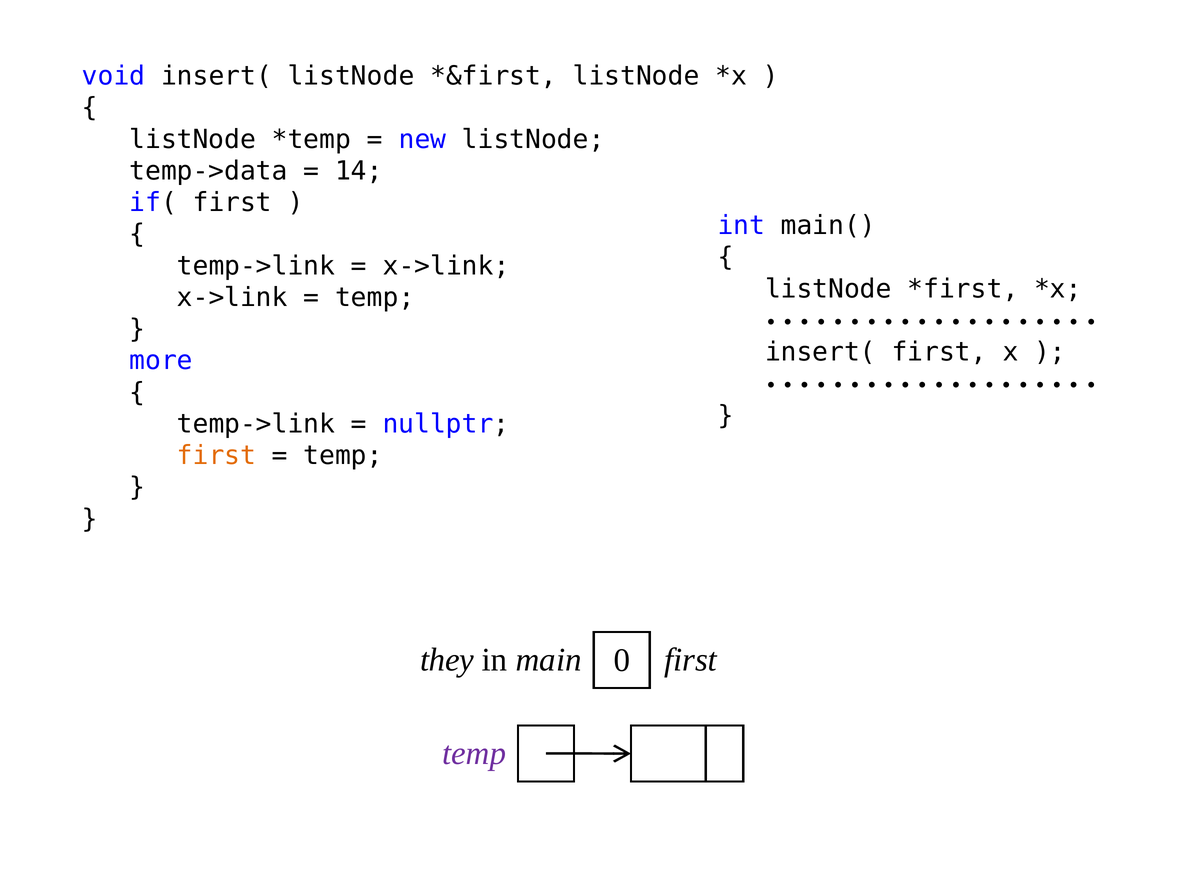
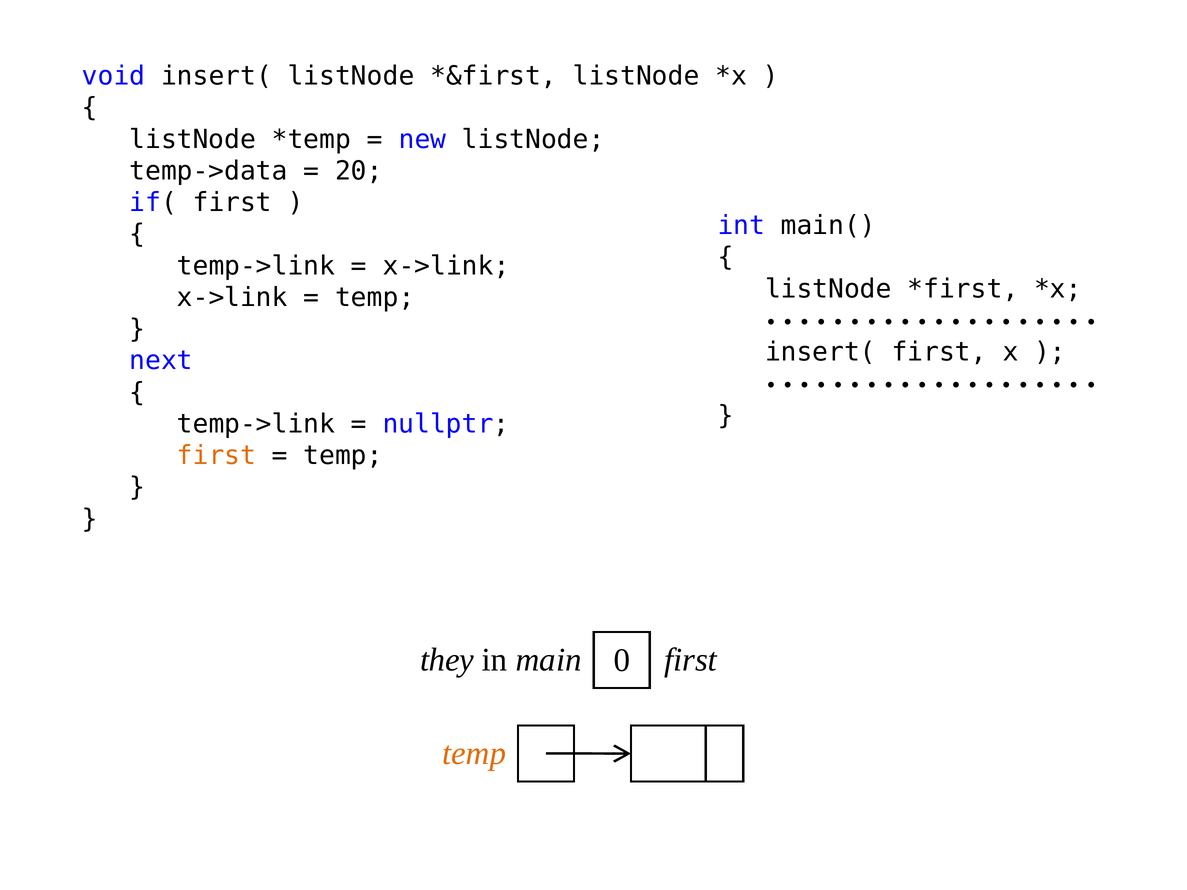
14: 14 -> 20 (359, 171)
more: more -> next (161, 361)
temp colour: purple -> orange (474, 754)
